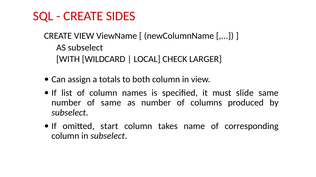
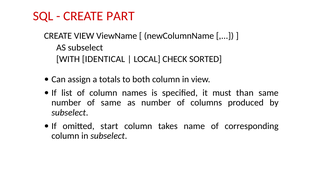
SIDES: SIDES -> PART (120, 16)
WILDCARD: WILDCARD -> IDENTICAL (104, 59)
LARGER: LARGER -> SORTED (206, 59)
slide: slide -> than (245, 93)
